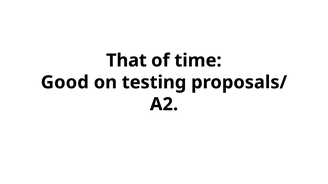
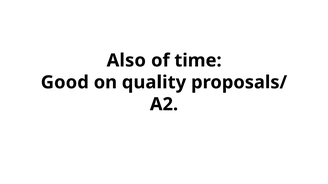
That: That -> Also (126, 61)
testing: testing -> quality (154, 83)
